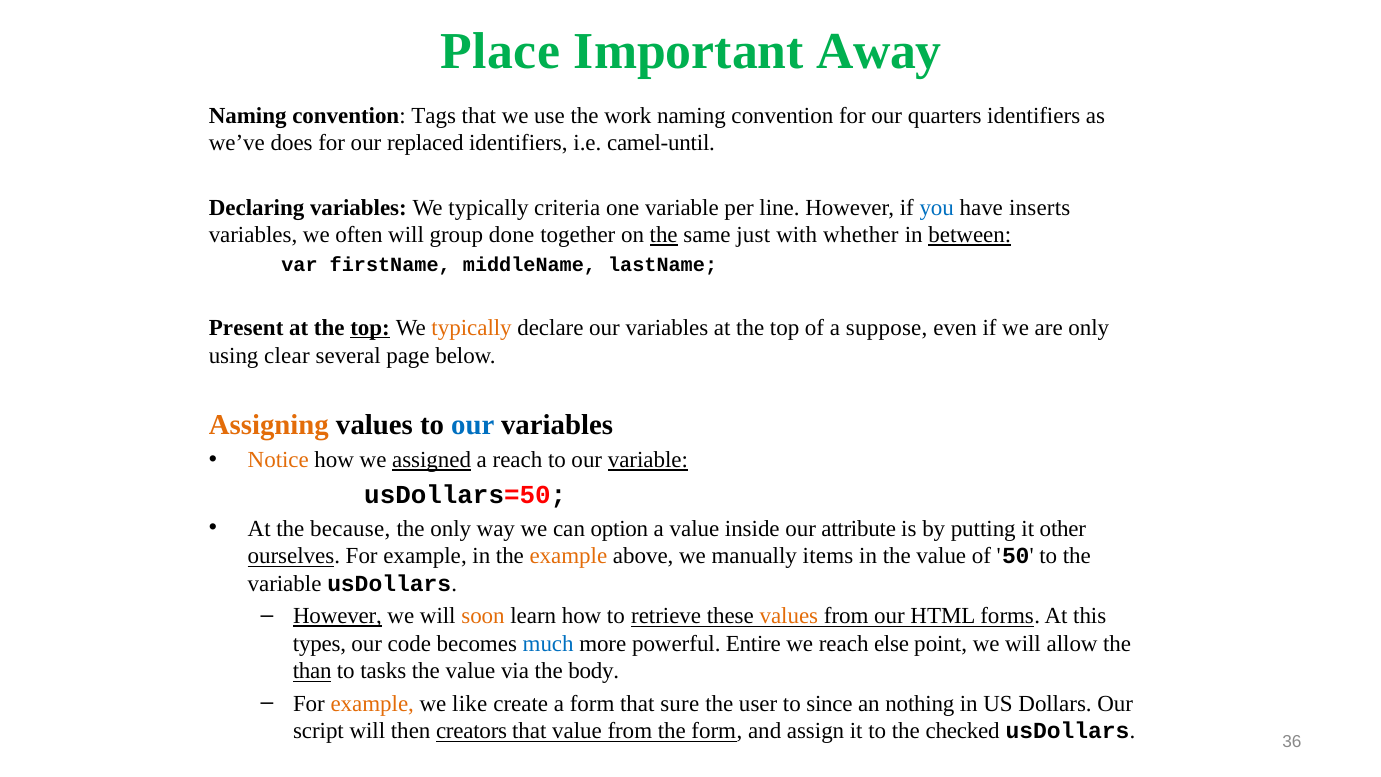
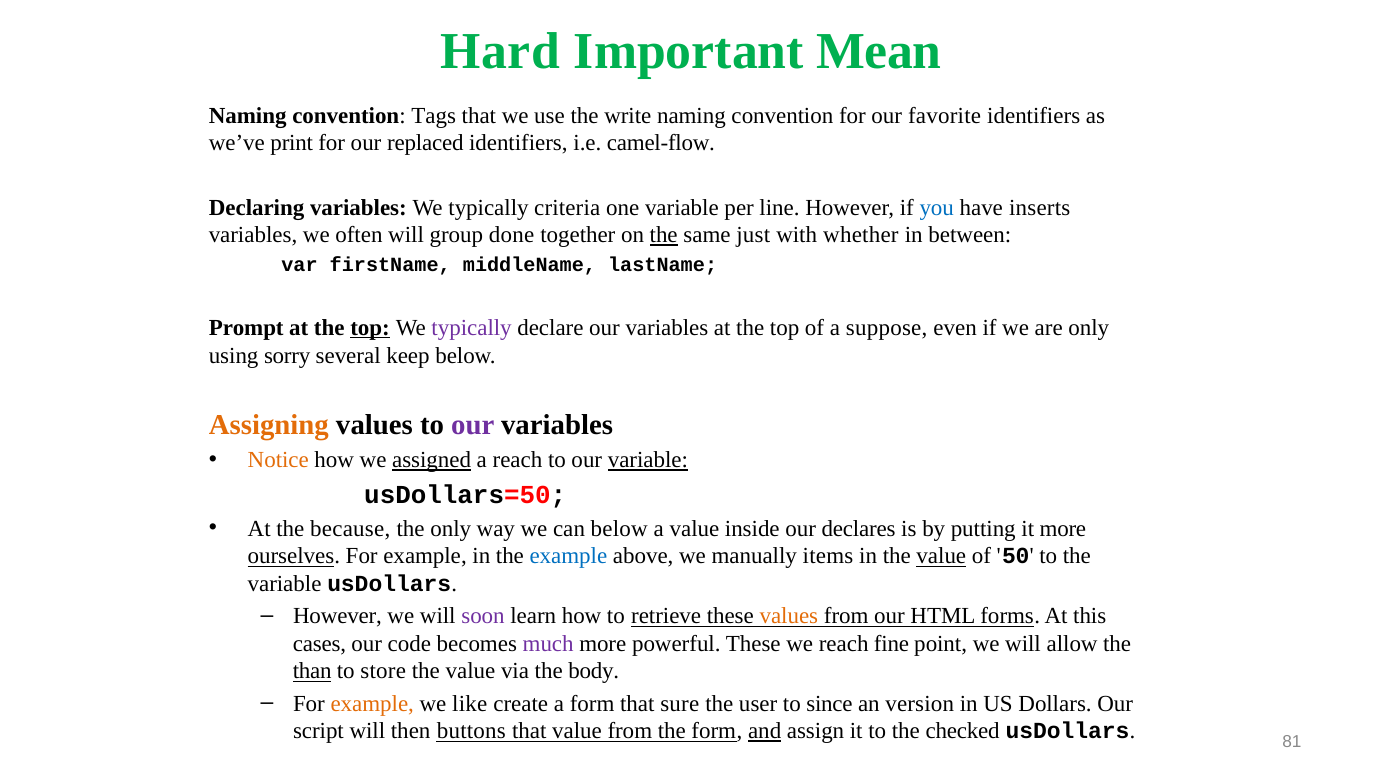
Place: Place -> Hard (500, 51)
Away: Away -> Mean (879, 51)
work: work -> write (628, 116)
quarters: quarters -> favorite (945, 116)
does: does -> print (292, 143)
camel-until: camel-until -> camel-flow (661, 143)
between underline: present -> none (970, 235)
Present: Present -> Prompt (246, 328)
typically colour: orange -> purple (472, 328)
clear: clear -> sorry (287, 355)
page: page -> keep (408, 355)
our colour: blue -> purple (473, 425)
can option: option -> below (619, 529)
attribute: attribute -> declares (859, 529)
it other: other -> more (1063, 529)
example colour: orange -> blue (568, 556)
value underline: none -> present (941, 556)
However underline: present -> none (338, 616)
soon colour: orange -> purple (483, 616)
types: types -> cases (320, 644)
much colour: blue -> purple (548, 644)
powerful Entire: Entire -> These (753, 644)
else: else -> fine (892, 644)
tasks: tasks -> store (383, 671)
nothing: nothing -> version (920, 703)
creators: creators -> buttons (471, 731)
and underline: none -> present (765, 731)
36: 36 -> 81 (1292, 742)
